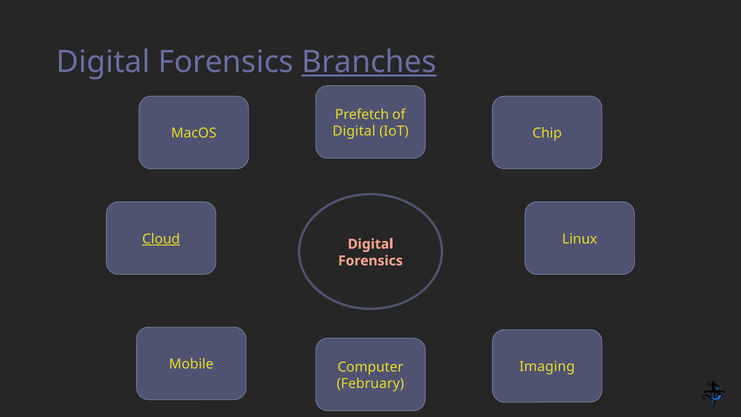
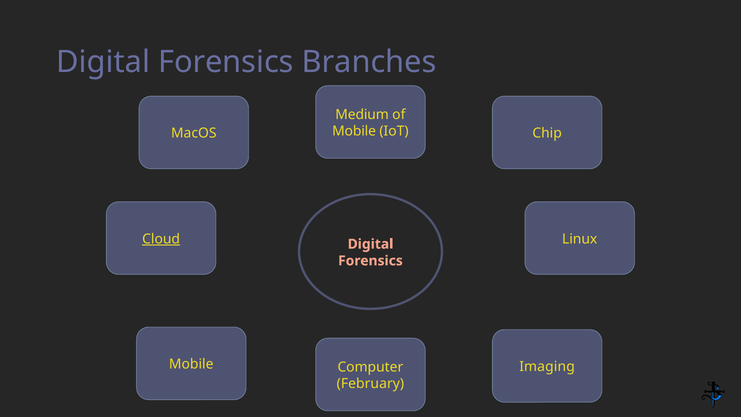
Branches underline: present -> none (369, 62)
Prefetch: Prefetch -> Medium (362, 115)
Digital: Digital -> Mobile (354, 131)
